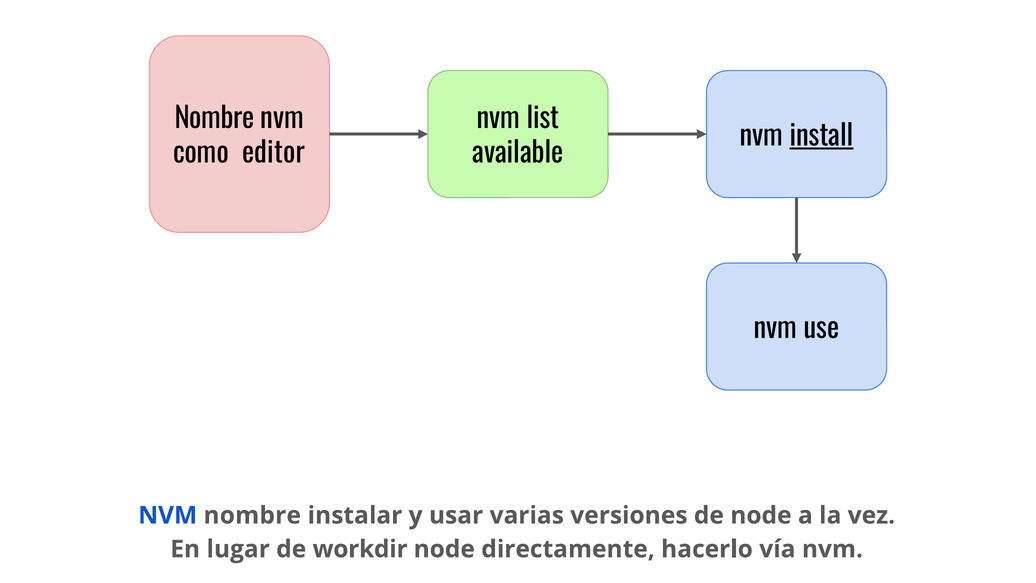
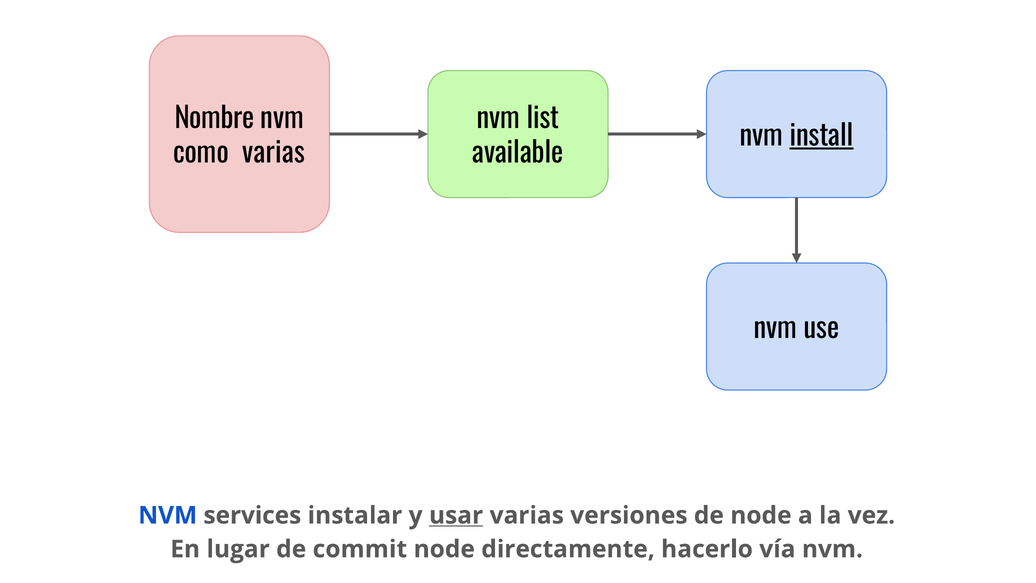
como editor: editor -> varias (274, 153)
NVM nombre: nombre -> services (252, 515)
usar underline: none -> present (456, 515)
workdir: workdir -> commit (360, 549)
